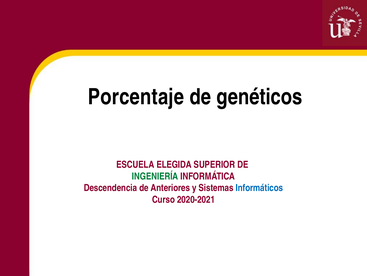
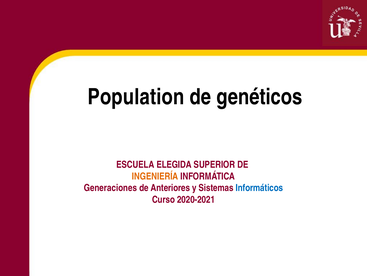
Porcentaje: Porcentaje -> Population (136, 97)
INGENIERÍA colour: green -> orange (155, 176)
Descendencia: Descendencia -> Generaciones (110, 188)
